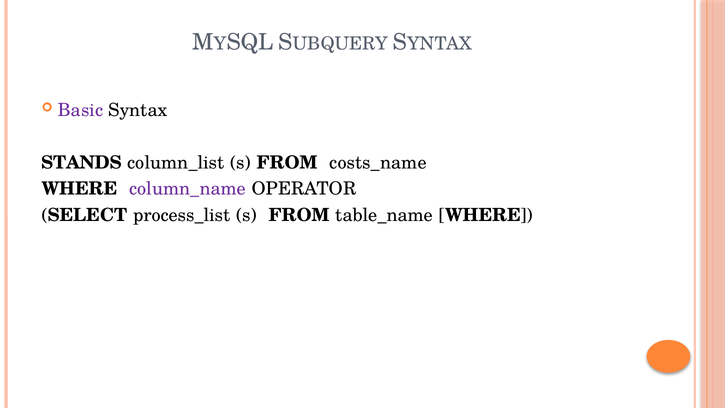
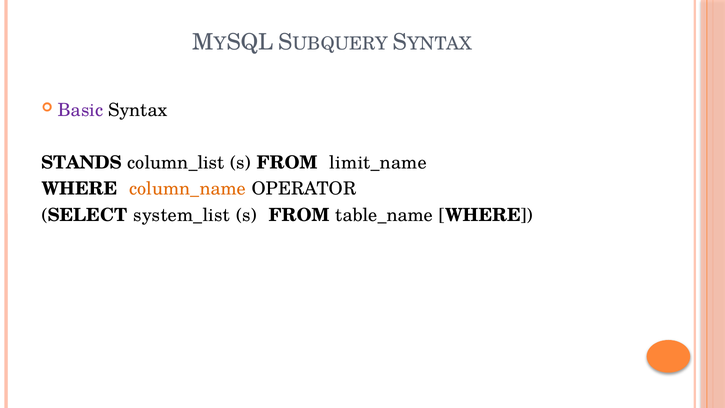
costs_name: costs_name -> limit_name (378, 163)
column_name colour: purple -> orange (188, 189)
process_list: process_list -> system_list (182, 215)
